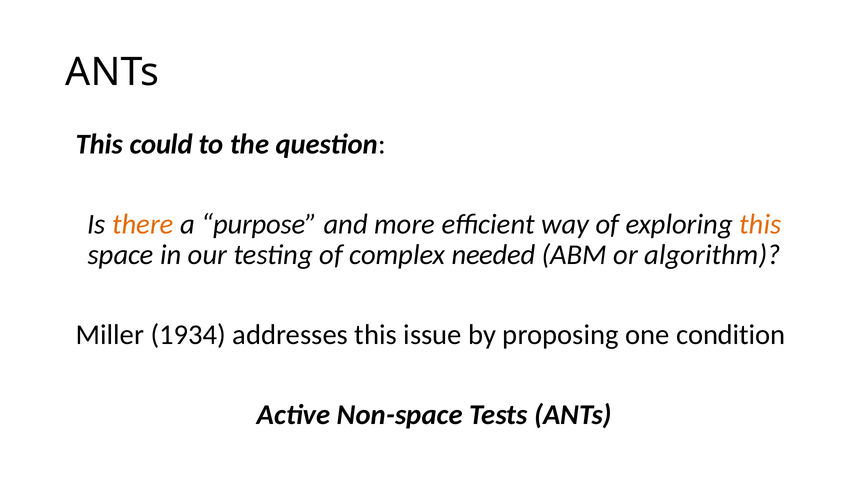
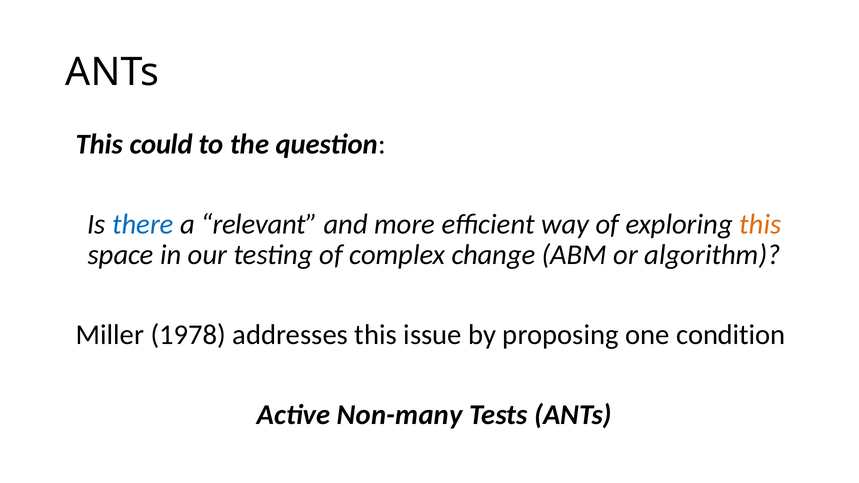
there colour: orange -> blue (143, 224)
purpose: purpose -> relevant (259, 224)
needed: needed -> change (493, 255)
1934: 1934 -> 1978 (188, 335)
Non-space: Non-space -> Non-many (400, 415)
